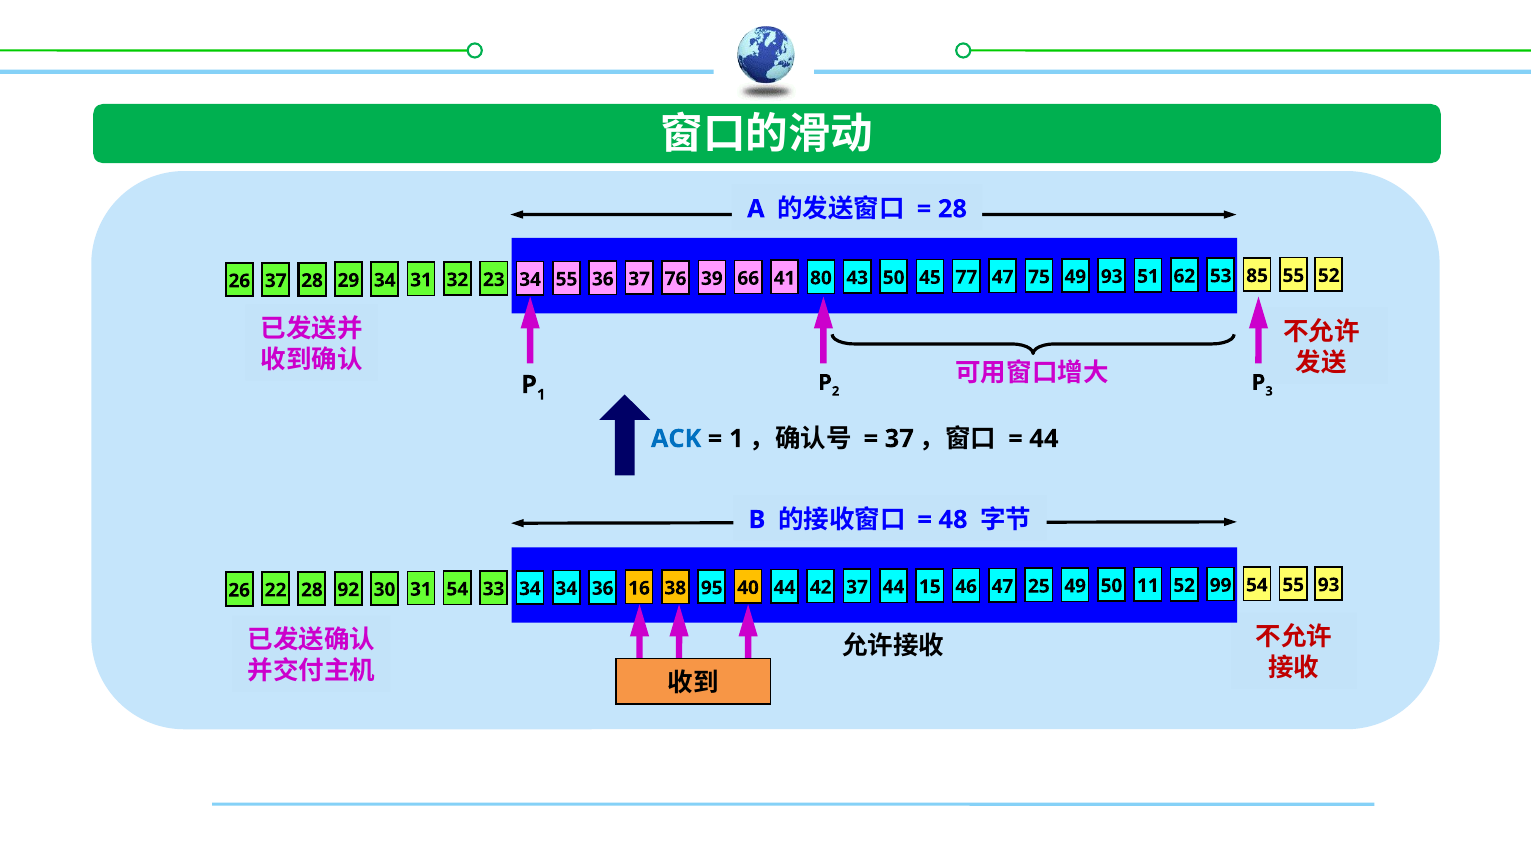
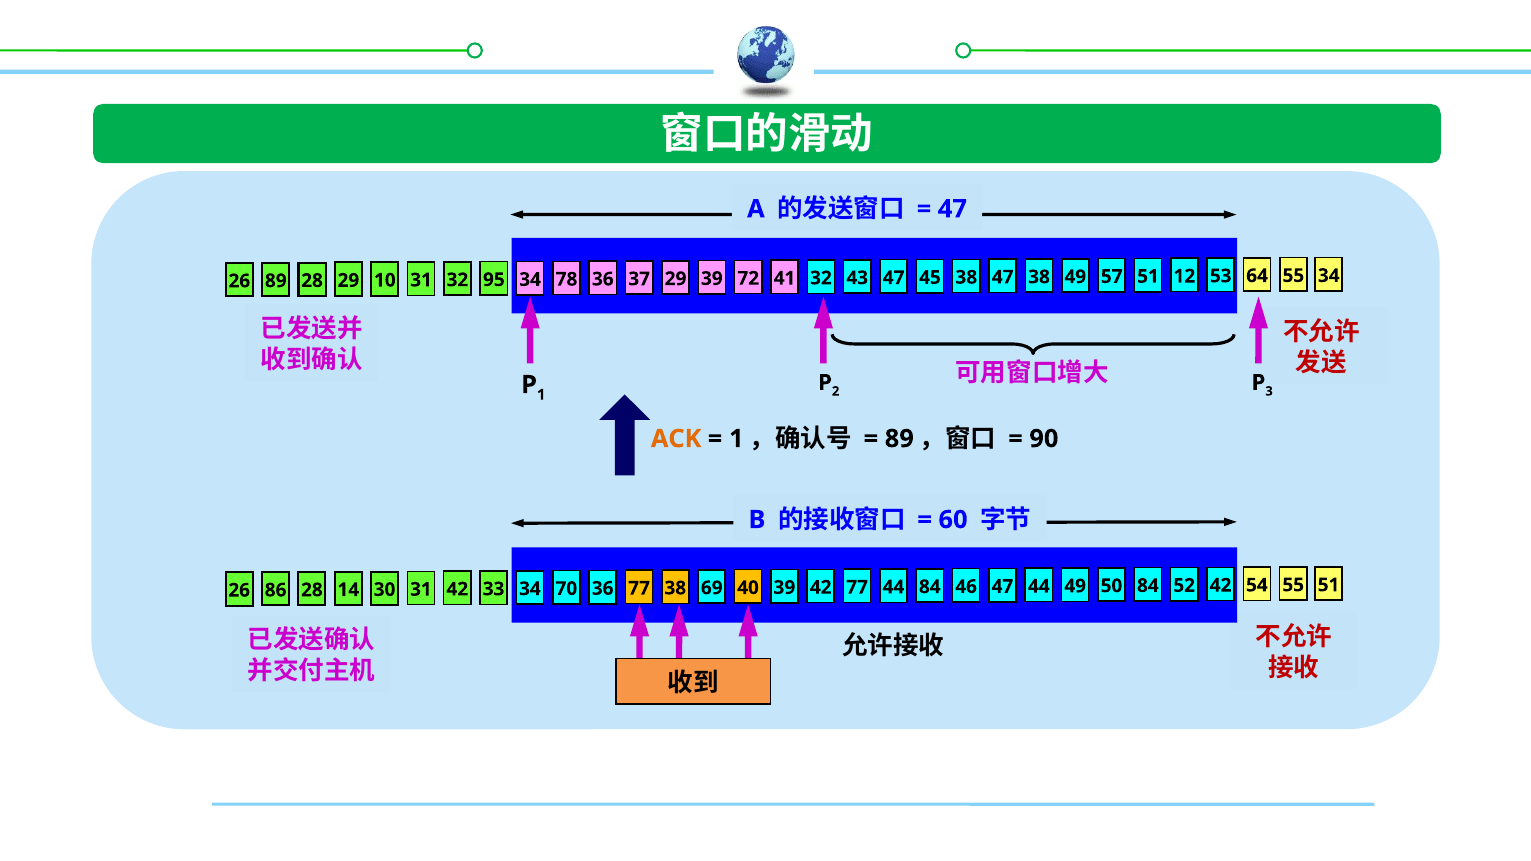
28: 28 -> 47 (952, 209)
26 37: 37 -> 89 (276, 281)
29 34: 34 -> 10 (385, 280)
23: 23 -> 95 (494, 280)
34 55: 55 -> 78 (567, 279)
37 76: 76 -> 29 (676, 279)
66: 66 -> 72 (748, 278)
41 80: 80 -> 32 (821, 278)
43 50: 50 -> 47 (894, 278)
45 77: 77 -> 38 (966, 277)
47 75: 75 -> 38 (1039, 277)
49 93: 93 -> 57 (1112, 277)
62: 62 -> 12 (1184, 276)
85: 85 -> 64 (1257, 276)
55 52: 52 -> 34 (1329, 276)
ACK colour: blue -> orange (676, 439)
37: 37 -> 89 (899, 439)
44: 44 -> 90 (1044, 439)
48: 48 -> 60 (953, 520)
22: 22 -> 86 (276, 590)
92: 92 -> 14 (348, 590)
31 54: 54 -> 42 (457, 589)
34 34: 34 -> 70 (566, 589)
36 16: 16 -> 77 (639, 588)
95: 95 -> 69 (712, 588)
40 44: 44 -> 39 (784, 588)
42 37: 37 -> 77 (857, 587)
44 15: 15 -> 84 (930, 587)
47 25: 25 -> 44 (1039, 586)
50 11: 11 -> 84 (1148, 586)
52 99: 99 -> 42 (1221, 585)
55 93: 93 -> 51 (1329, 585)
